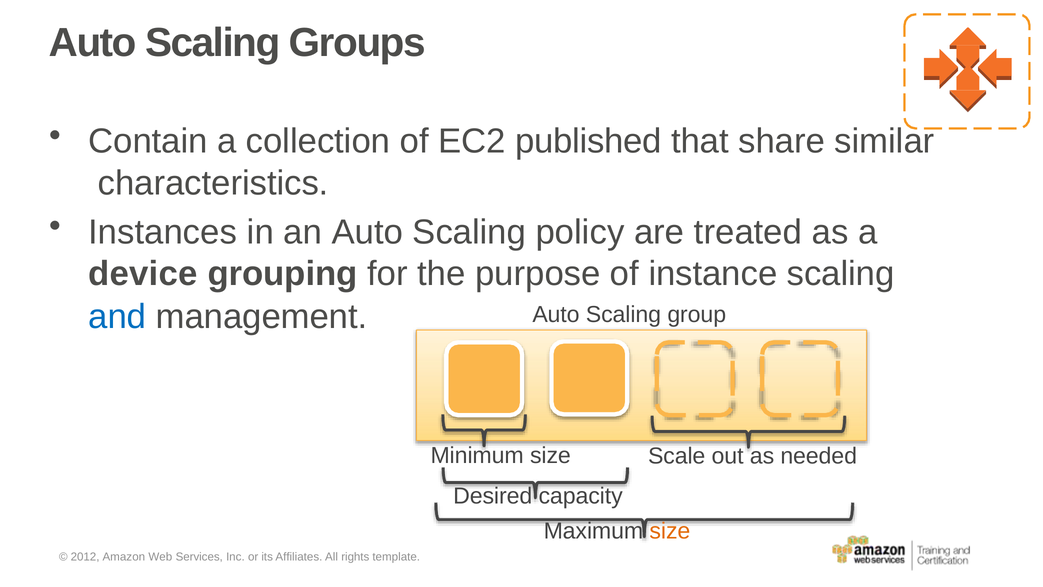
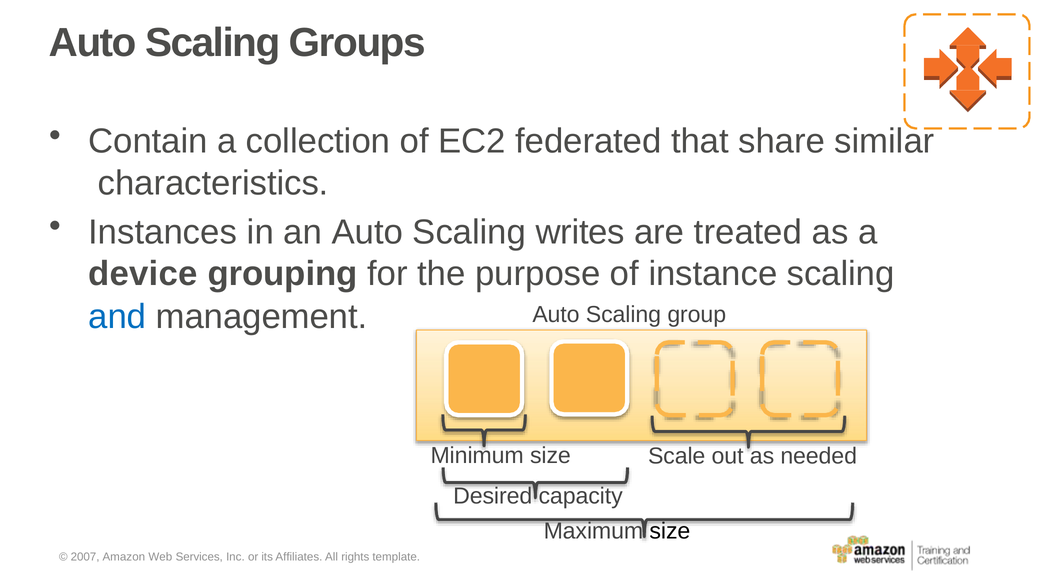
published: published -> federated (588, 141)
policy: policy -> writes (580, 232)
size colour: orange -> black (670, 531)
2012: 2012 -> 2007 (85, 557)
